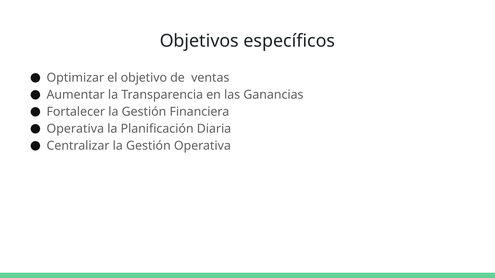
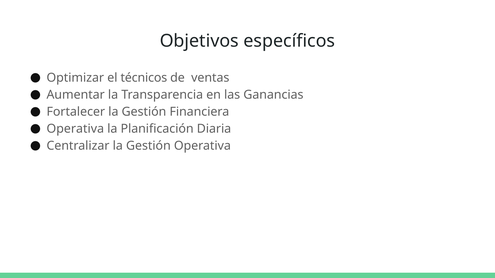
objetivo: objetivo -> técnicos (144, 78)
